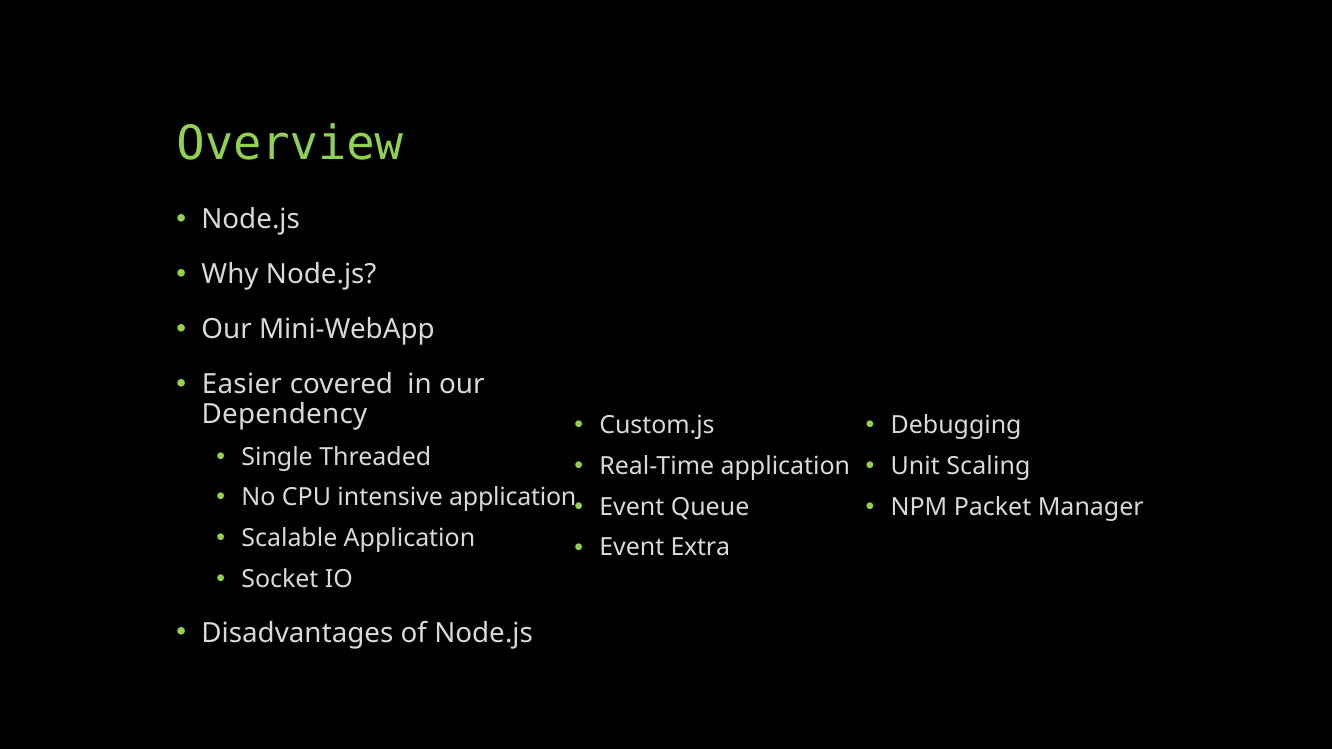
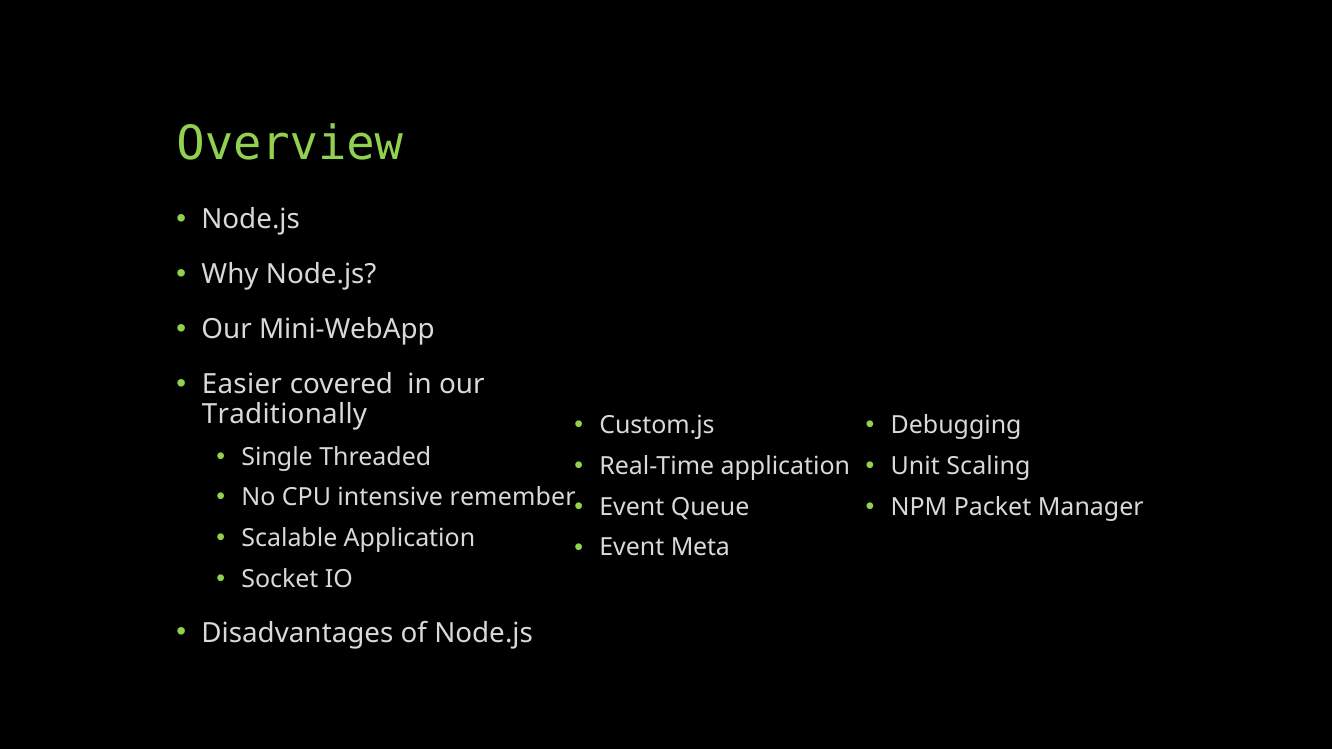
Dependency: Dependency -> Traditionally (284, 415)
intensive application: application -> remember (513, 498)
Extra: Extra -> Meta (700, 548)
